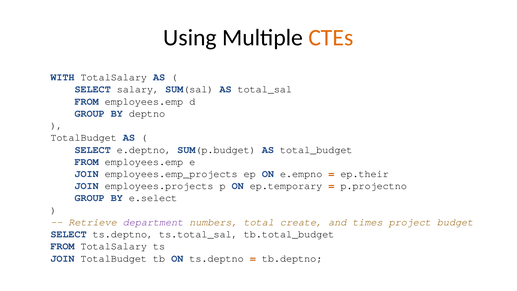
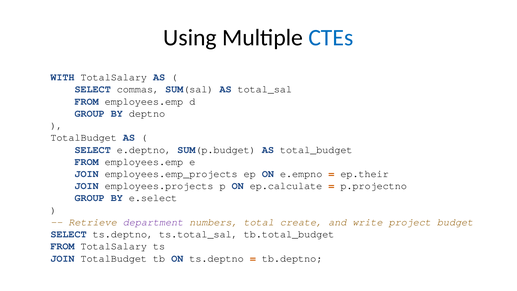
CTEs colour: orange -> blue (331, 38)
salary: salary -> commas (138, 89)
ep.temporary: ep.temporary -> ep.calculate (286, 186)
times: times -> write (368, 222)
